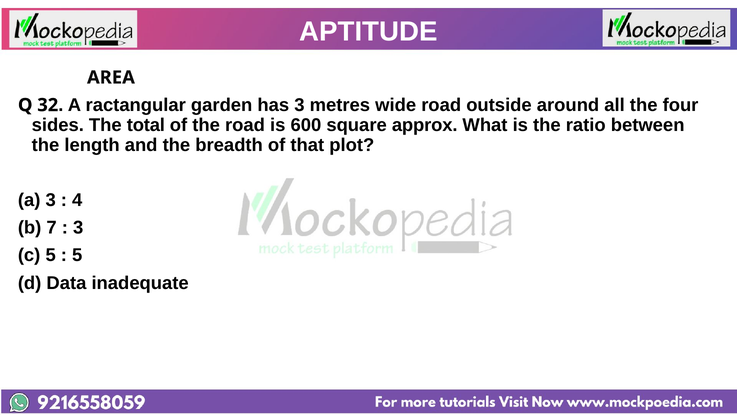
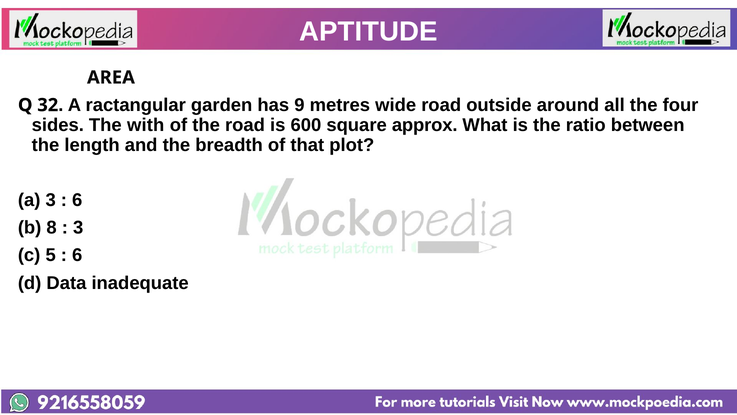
has 3: 3 -> 9 (299, 105)
total: total -> with (146, 125)
4: 4 -> 6 (77, 200)
7: 7 -> 8 (52, 227)
5: 5 -> 6 (77, 255)
